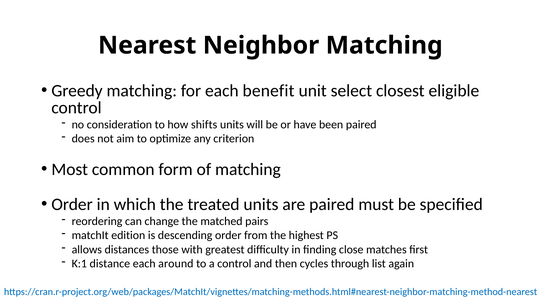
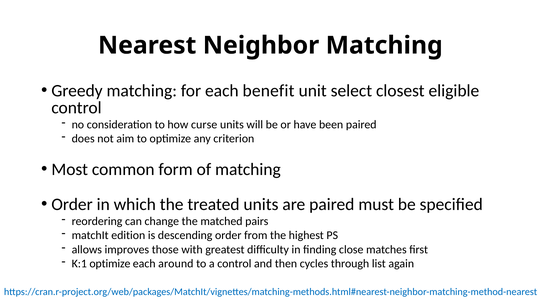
shifts: shifts -> curse (204, 125)
distances: distances -> improves (127, 250)
K:1 distance: distance -> optimize (110, 264)
